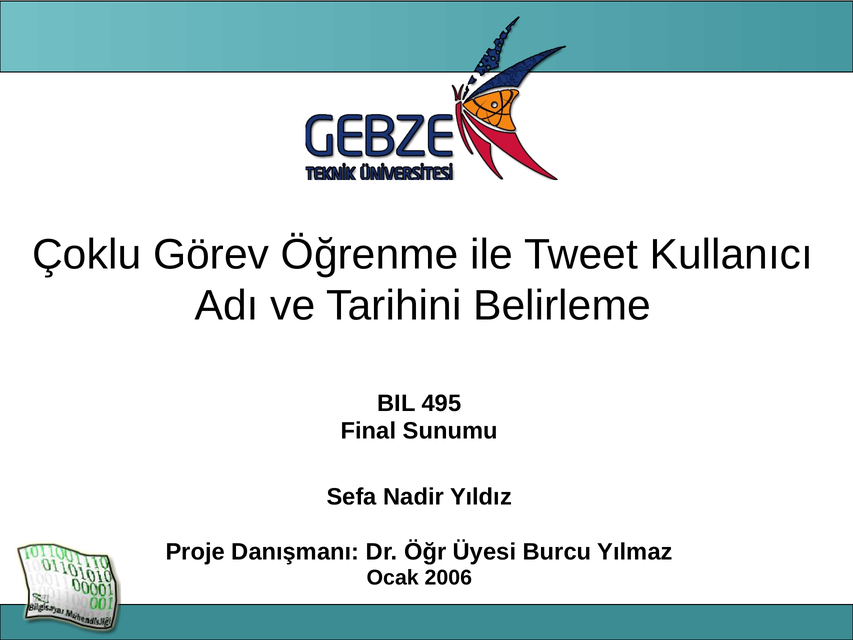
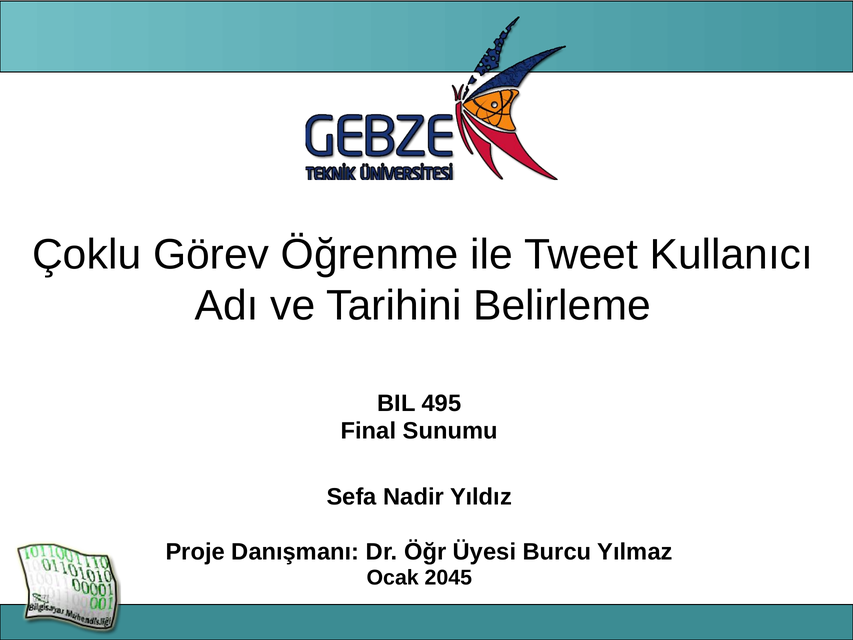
2006: 2006 -> 2045 (448, 578)
